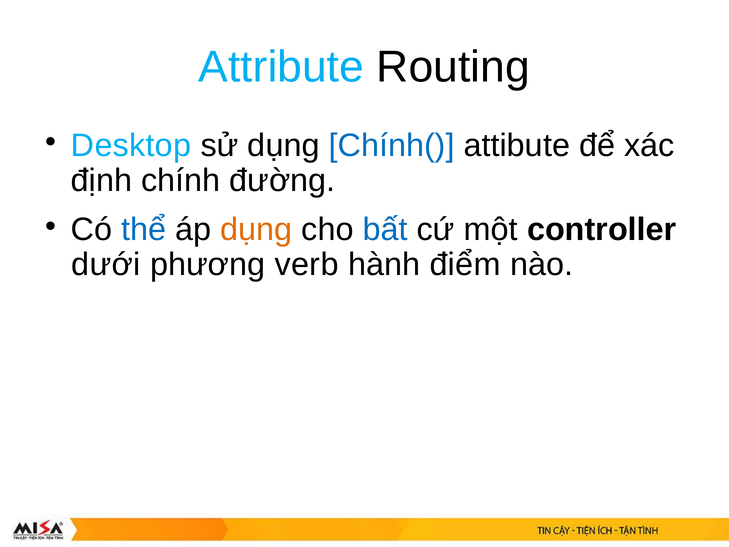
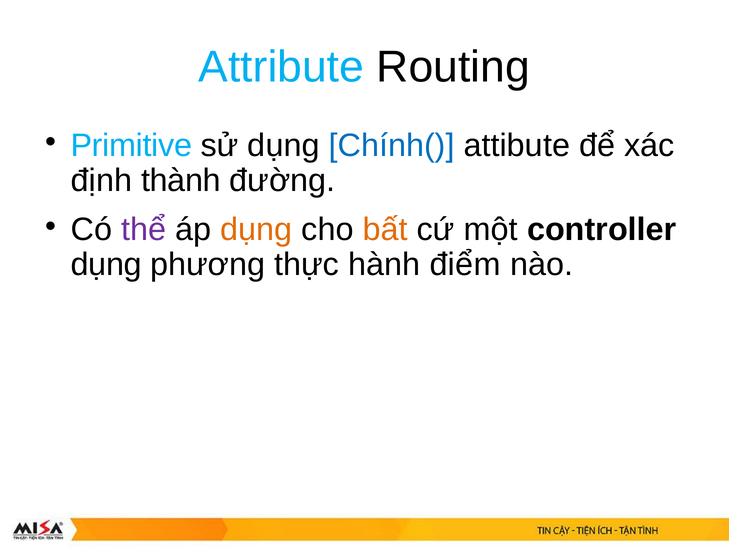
Desktop: Desktop -> Primitive (131, 145)
chính: chính -> thành (181, 180)
thể colour: blue -> purple (144, 230)
bất colour: blue -> orange (385, 230)
dưới: dưới -> dụng (106, 265)
verb: verb -> thực (307, 265)
